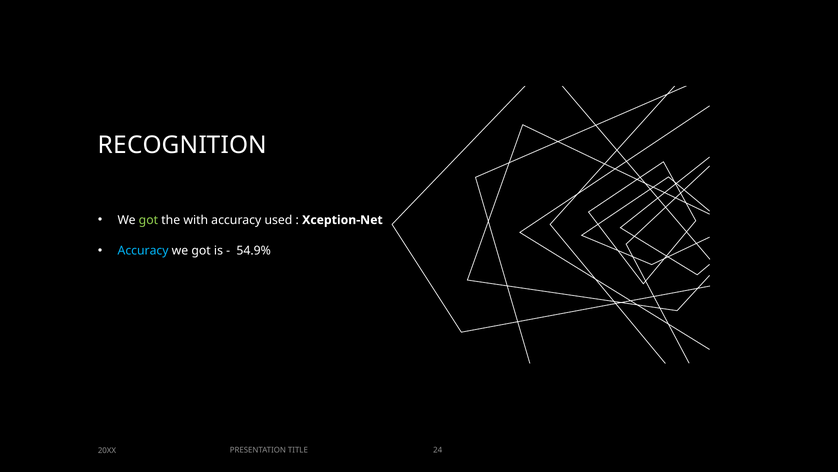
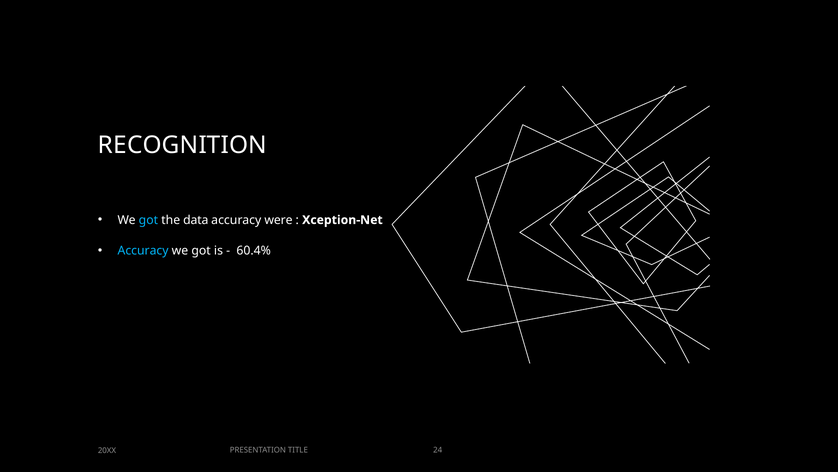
got colour: light green -> light blue (148, 220)
with: with -> data (196, 220)
used: used -> were (279, 220)
54.9%: 54.9% -> 60.4% (254, 250)
